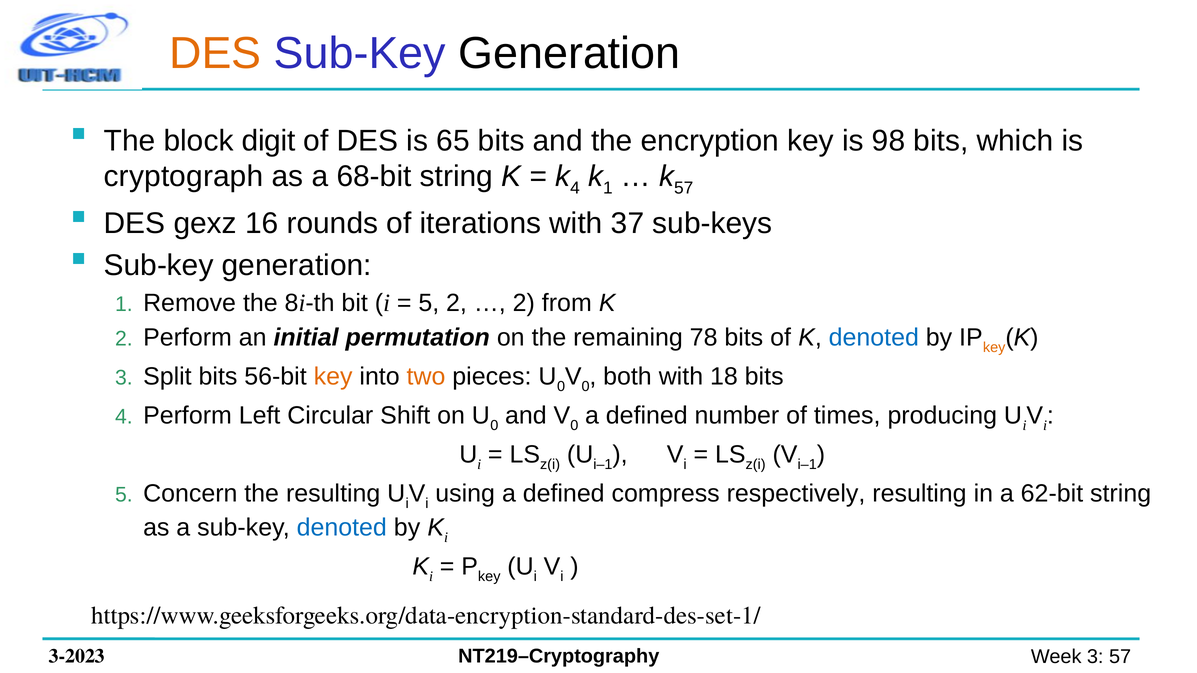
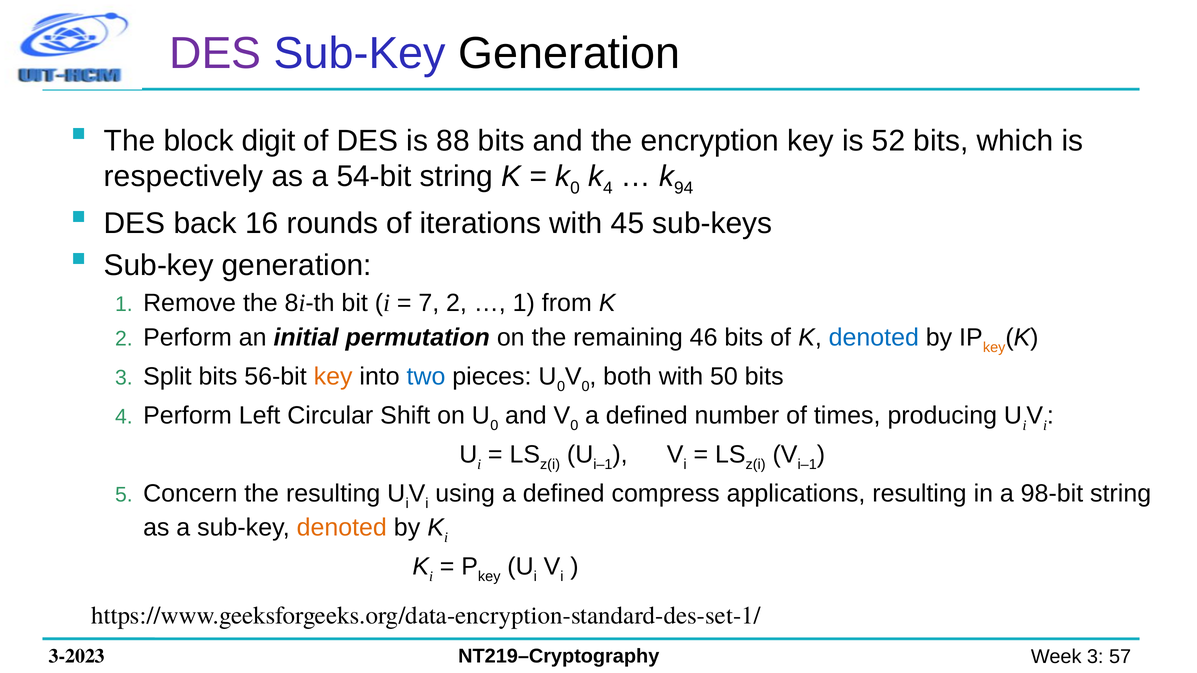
DES colour: orange -> purple (215, 53)
65: 65 -> 88 (453, 141)
98: 98 -> 52 (889, 141)
cryptograph: cryptograph -> respectively (184, 177)
68-bit: 68-bit -> 54-bit (374, 177)
k 4: 4 -> 0 (575, 188)
k 1: 1 -> 4 (608, 188)
k 57: 57 -> 94 (684, 188)
gexz: gexz -> back (205, 224)
37: 37 -> 45 (628, 224)
5: 5 -> 7 (429, 303)
2: 2 -> 1 (524, 303)
78: 78 -> 46 (704, 338)
two colour: orange -> blue (426, 377)
18: 18 -> 50 (724, 377)
respectively: respectively -> applications (796, 494)
62-bit: 62-bit -> 98-bit (1052, 494)
denoted colour: blue -> orange (342, 528)
